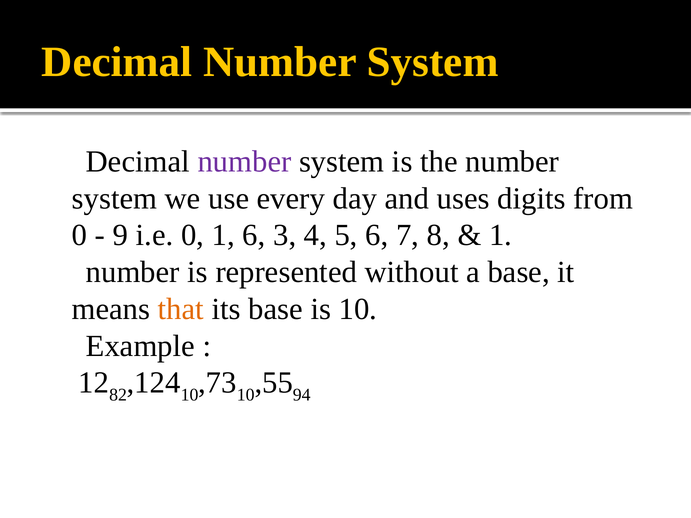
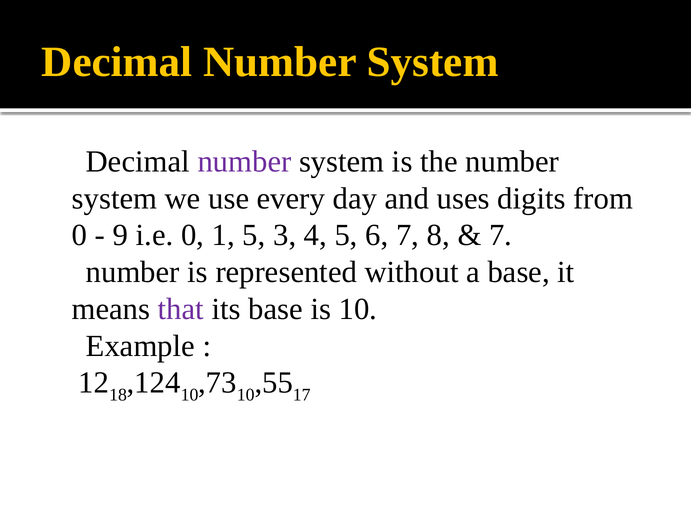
1 6: 6 -> 5 (254, 235)
1: 1 -> 7 (501, 235)
that colour: orange -> purple (181, 309)
82: 82 -> 18 (118, 395)
94: 94 -> 17 (302, 395)
